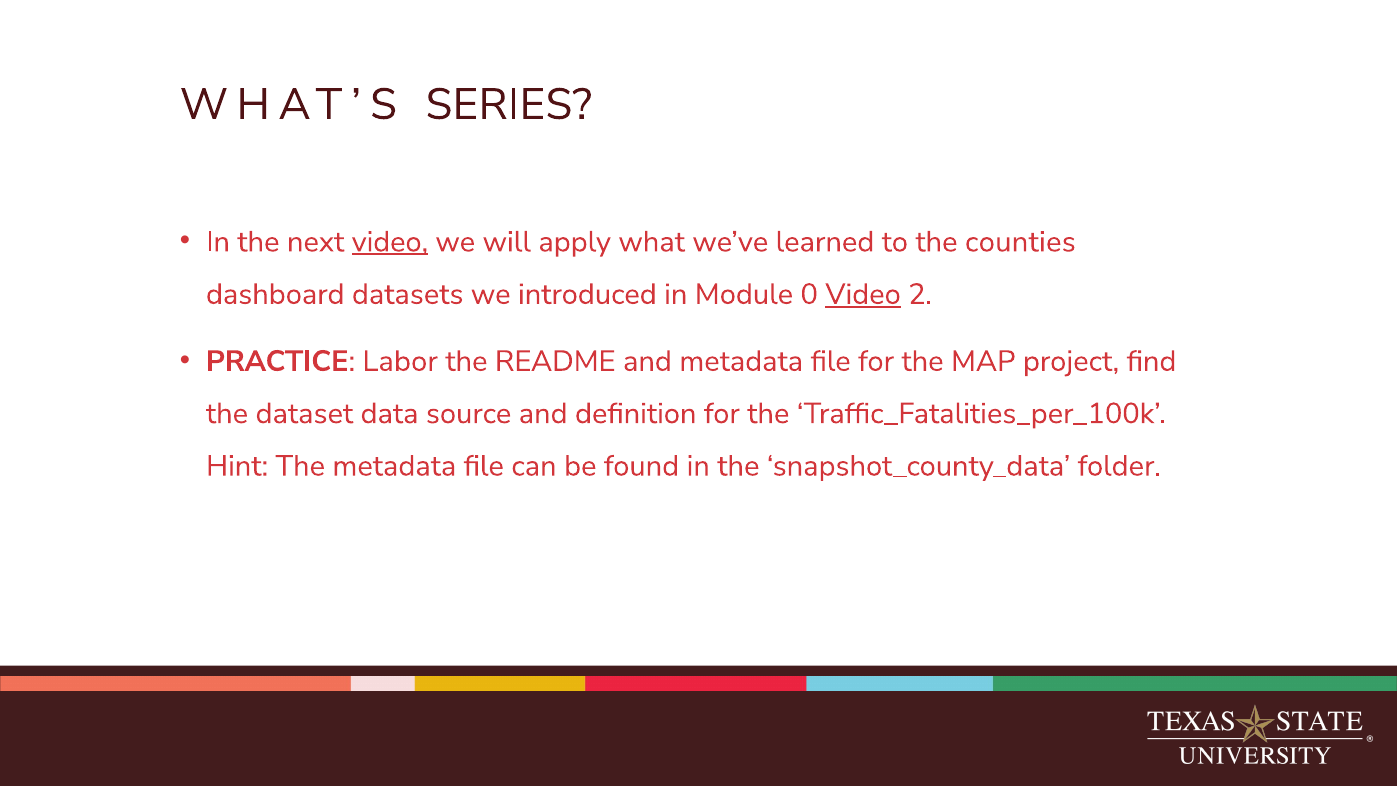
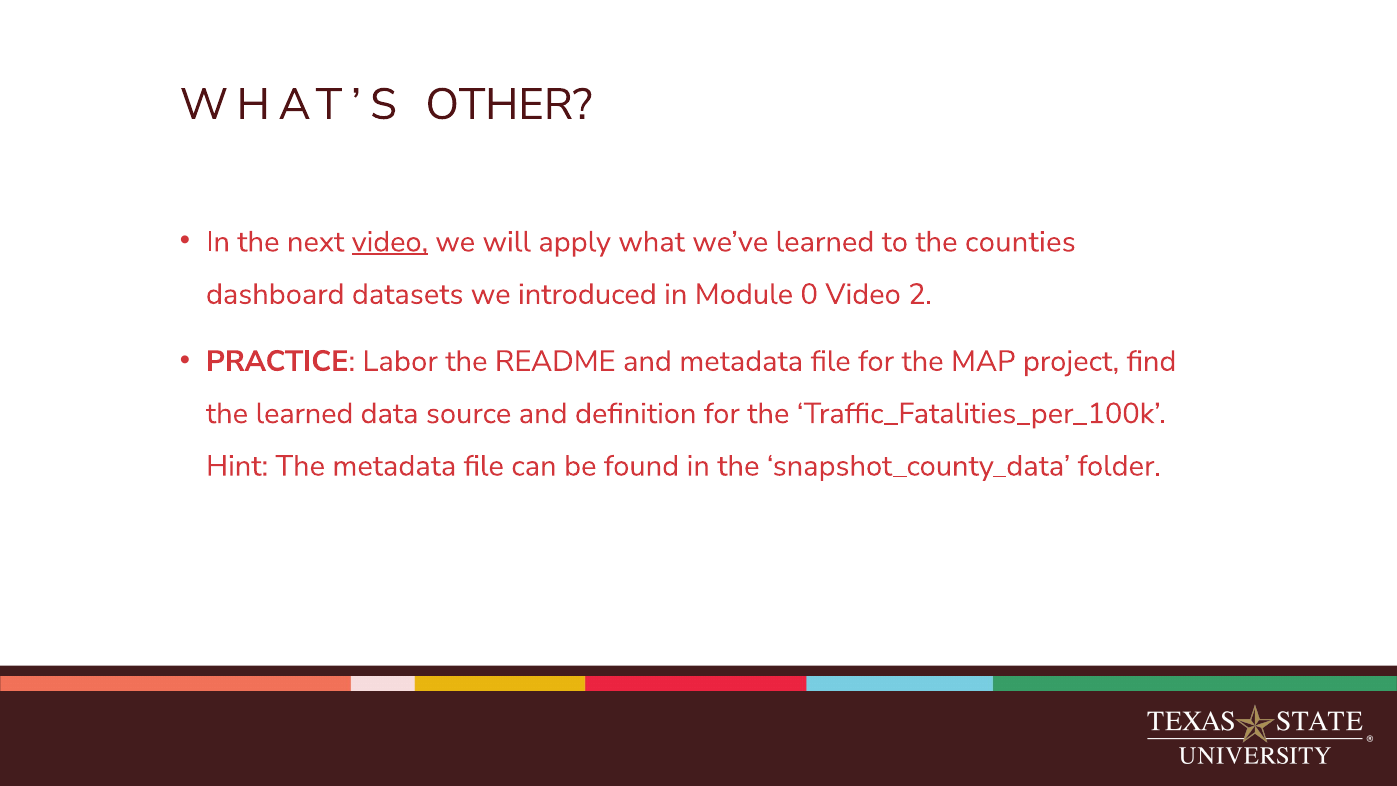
SERIES: SERIES -> OTHER (509, 104)
Video underline: present -> none (863, 294)
the dataset: dataset -> learned (304, 413)
